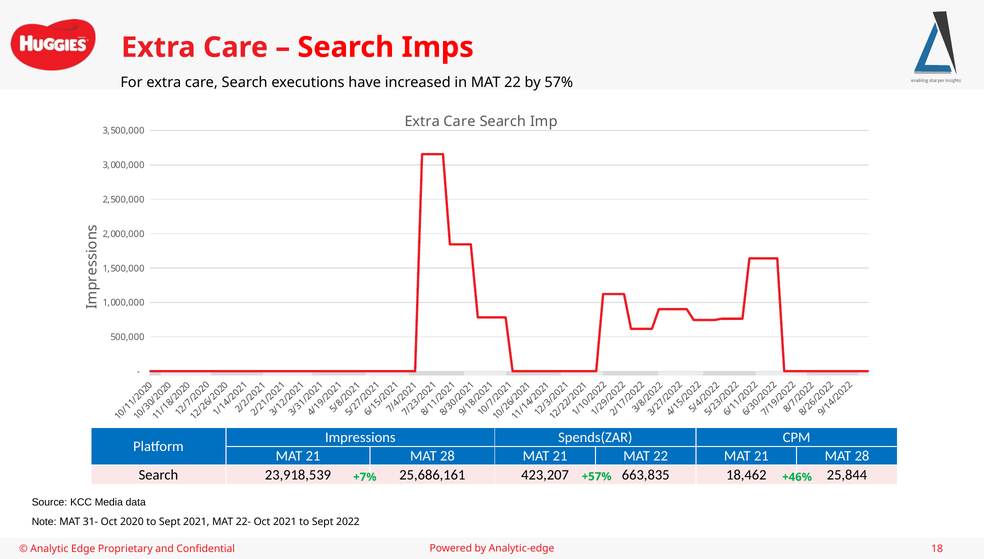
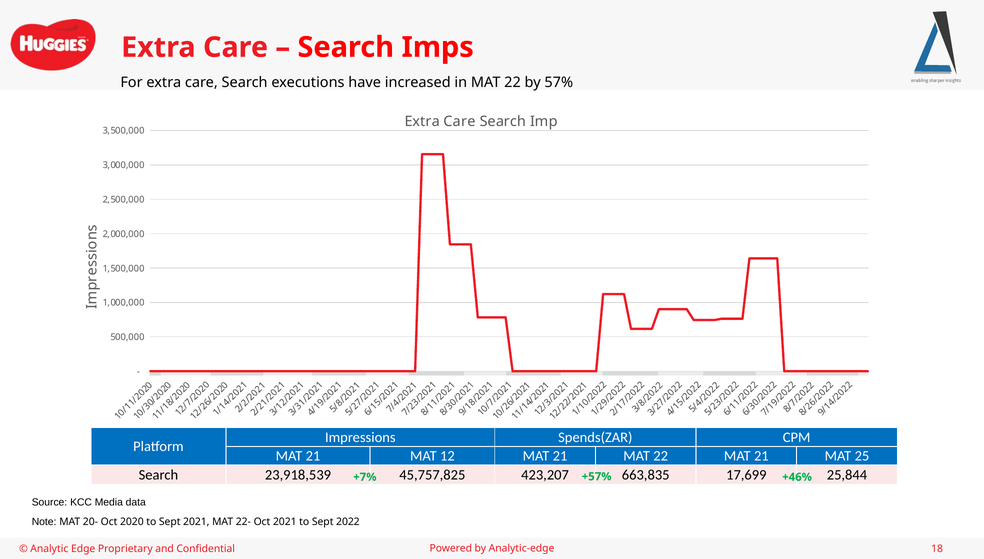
28: 28 -> 12 (447, 456)
28: 28 -> 25 (862, 456)
25,686,161: 25,686,161 -> 45,757,825 (432, 475)
18,462: 18,462 -> 17,699 (746, 475)
31-: 31- -> 20- (90, 522)
